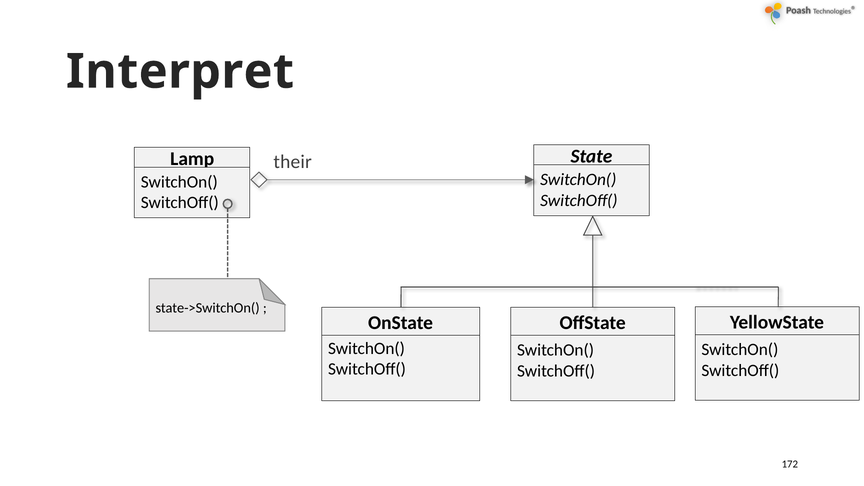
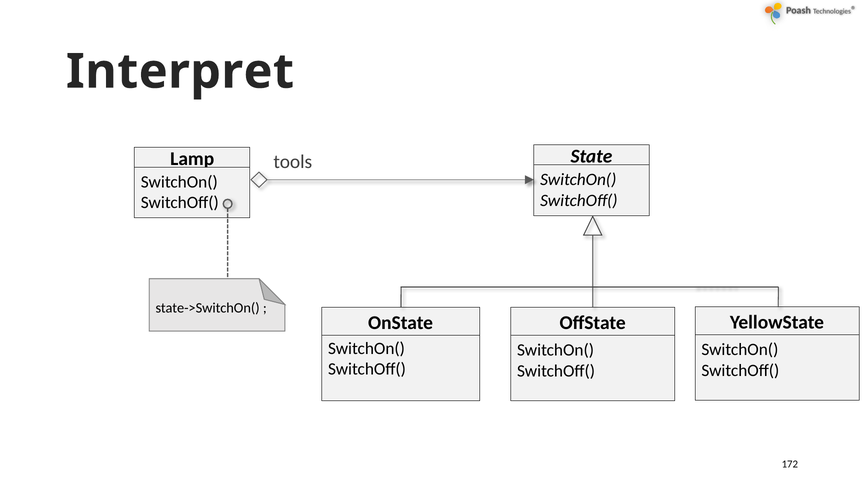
their: their -> tools (293, 162)
